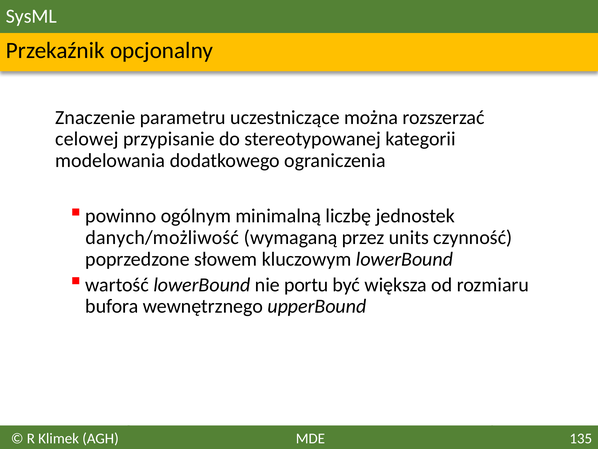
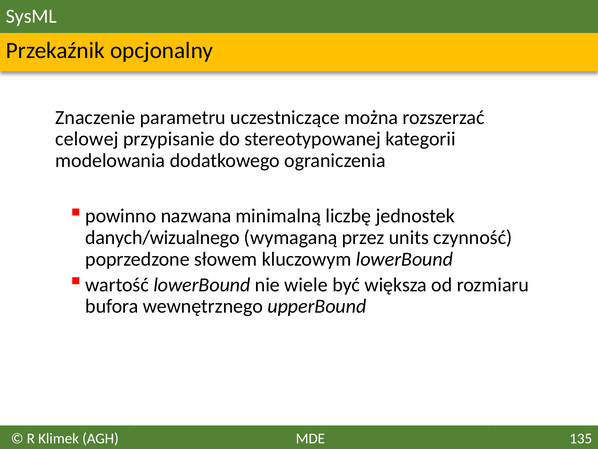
ogólnym: ogólnym -> nazwana (196, 216)
danych/możliwość: danych/możliwość -> danych/wizualnego (162, 237)
portu: portu -> wiele (306, 285)
